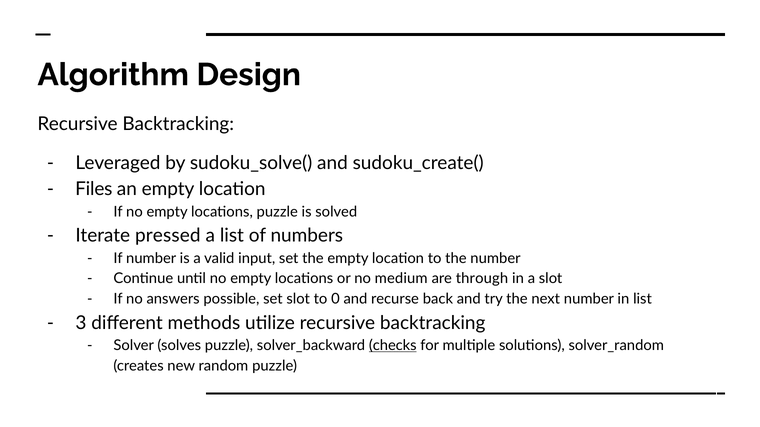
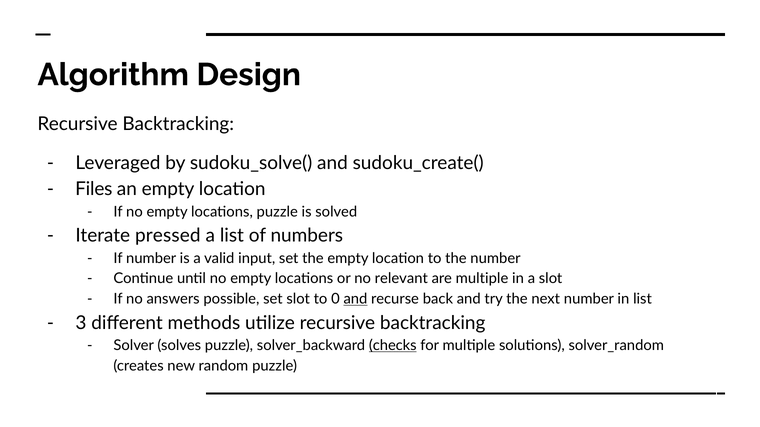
medium: medium -> relevant (401, 279)
are through: through -> multiple (482, 279)
and underline: none -> present (355, 299)
